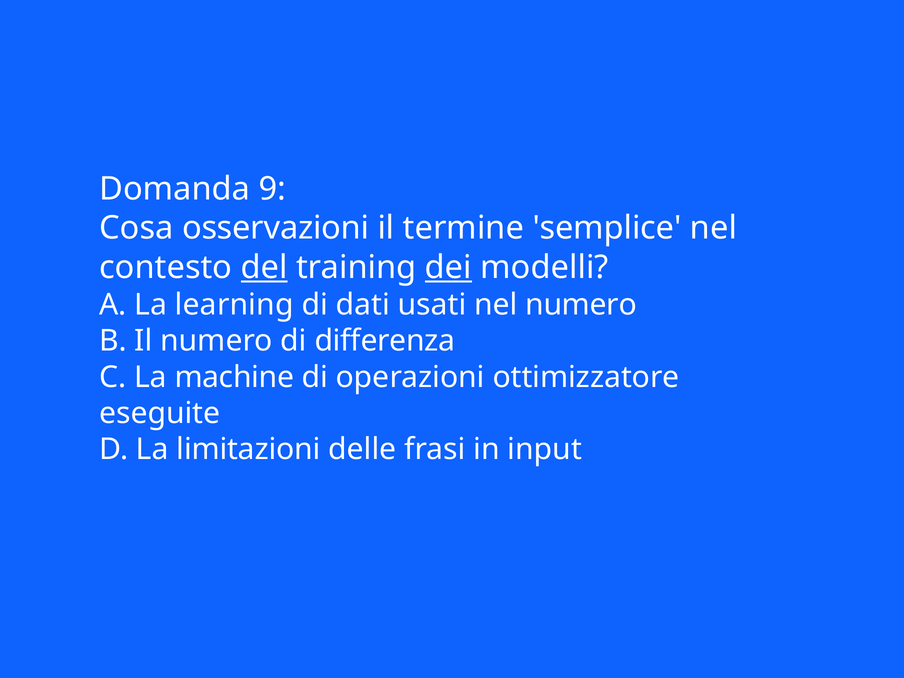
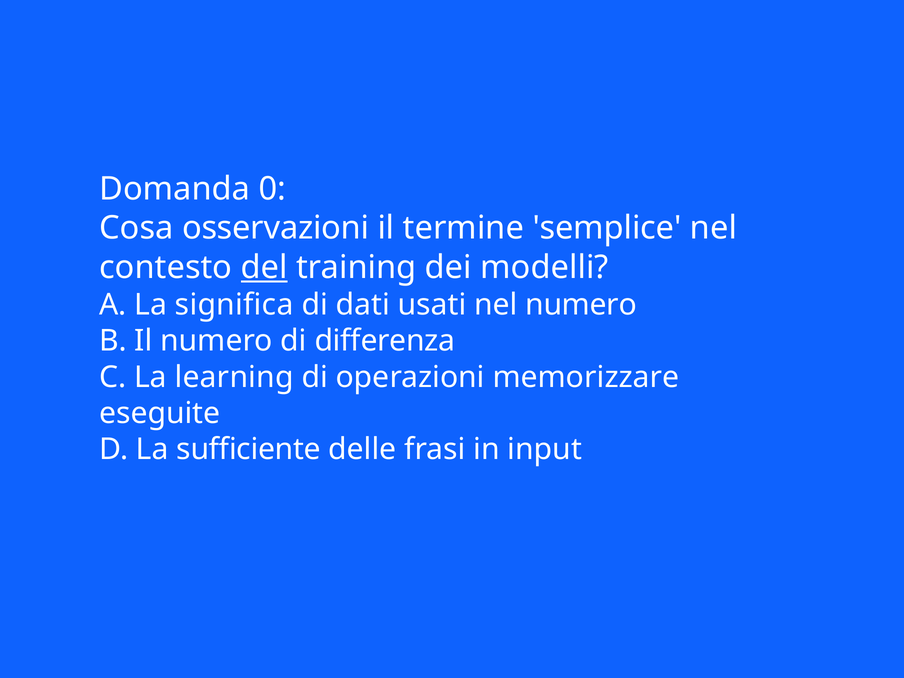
9: 9 -> 0 (272, 189)
dei underline: present -> none (448, 267)
learning: learning -> significa (234, 305)
machine: machine -> learning (234, 377)
ottimizzatore: ottimizzatore -> memorizzare (586, 377)
limitazioni: limitazioni -> sufficiente (249, 449)
